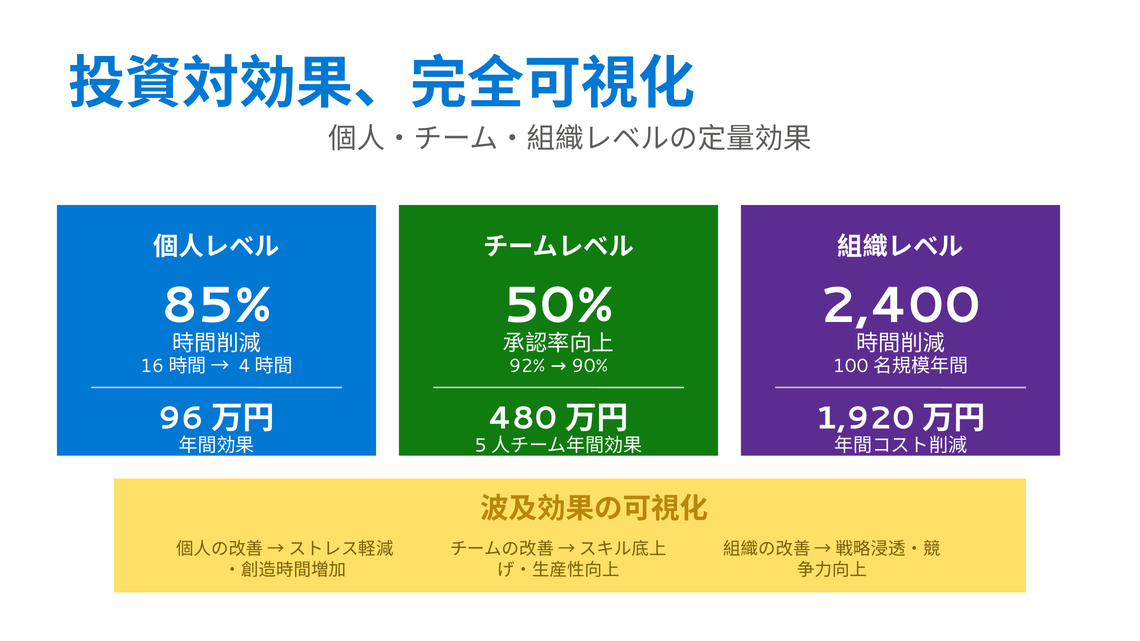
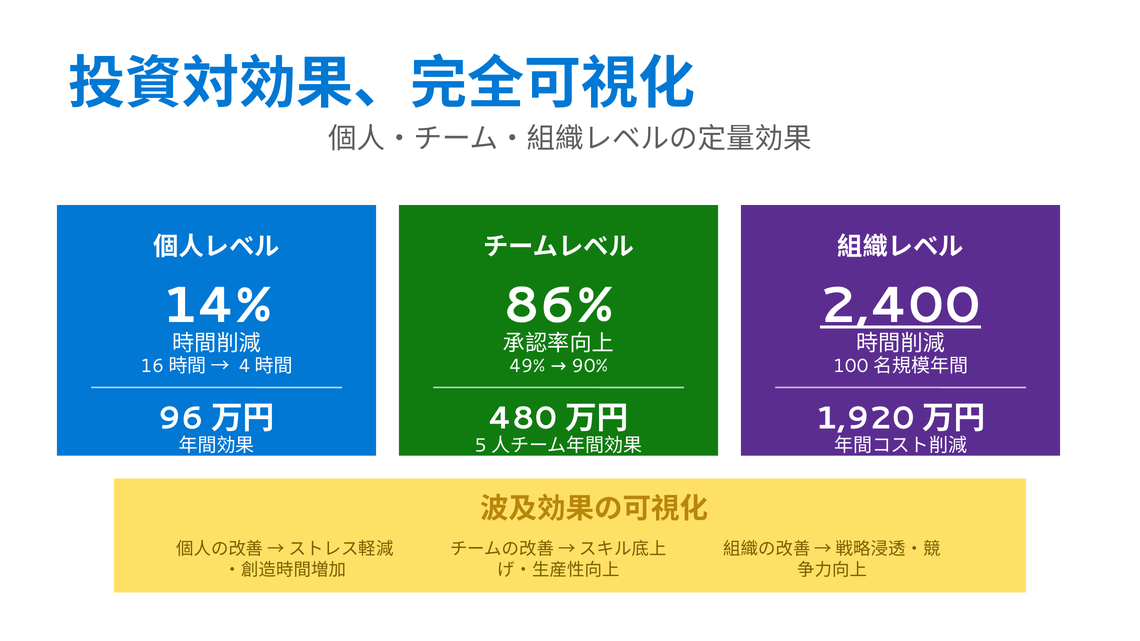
85%: 85% -> 14% (217, 306)
50%: 50% -> 86% (558, 306)
2,400 underline: none -> present (900, 306)
92%: 92% -> 49% (527, 366)
